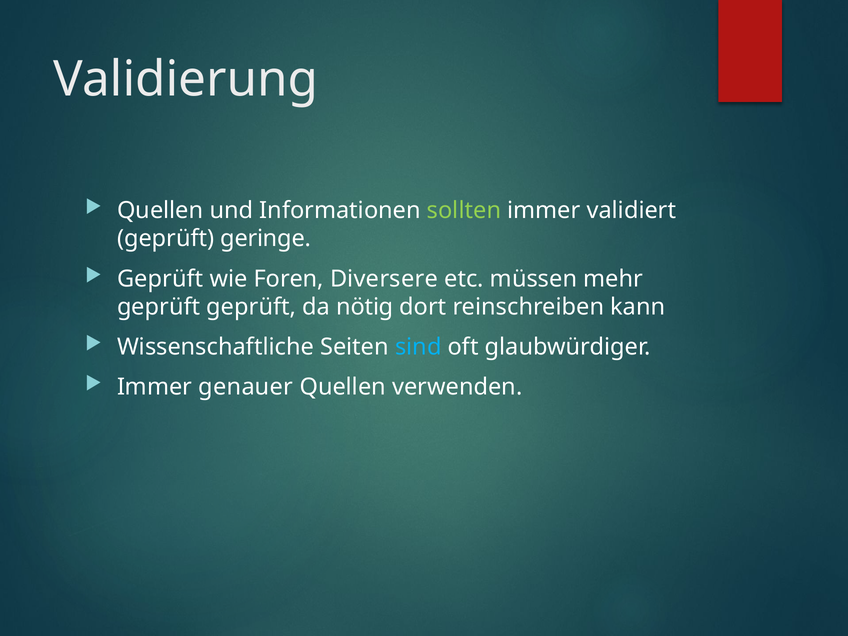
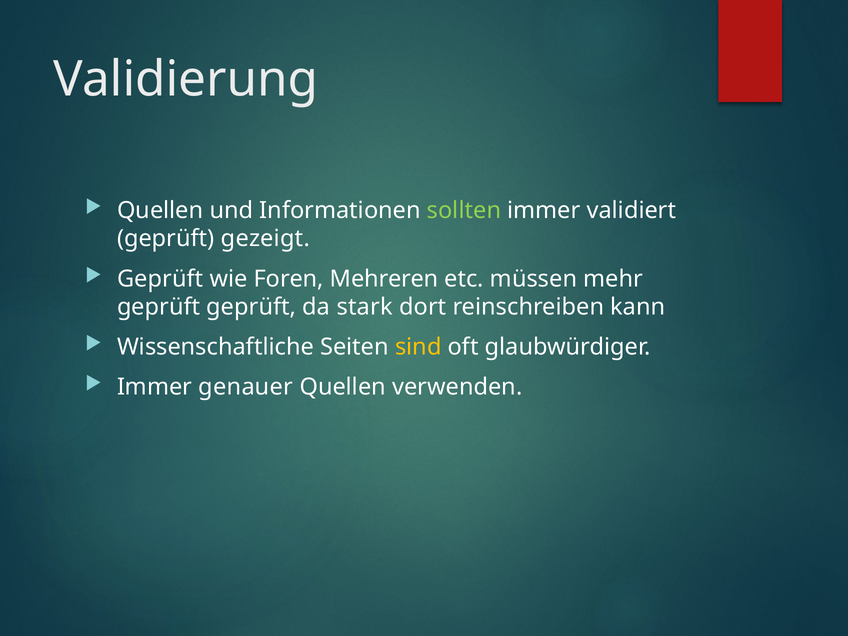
geringe: geringe -> gezeigt (265, 239)
Diversere: Diversere -> Mehreren (384, 279)
nötig: nötig -> stark (365, 307)
sind colour: light blue -> yellow (418, 347)
